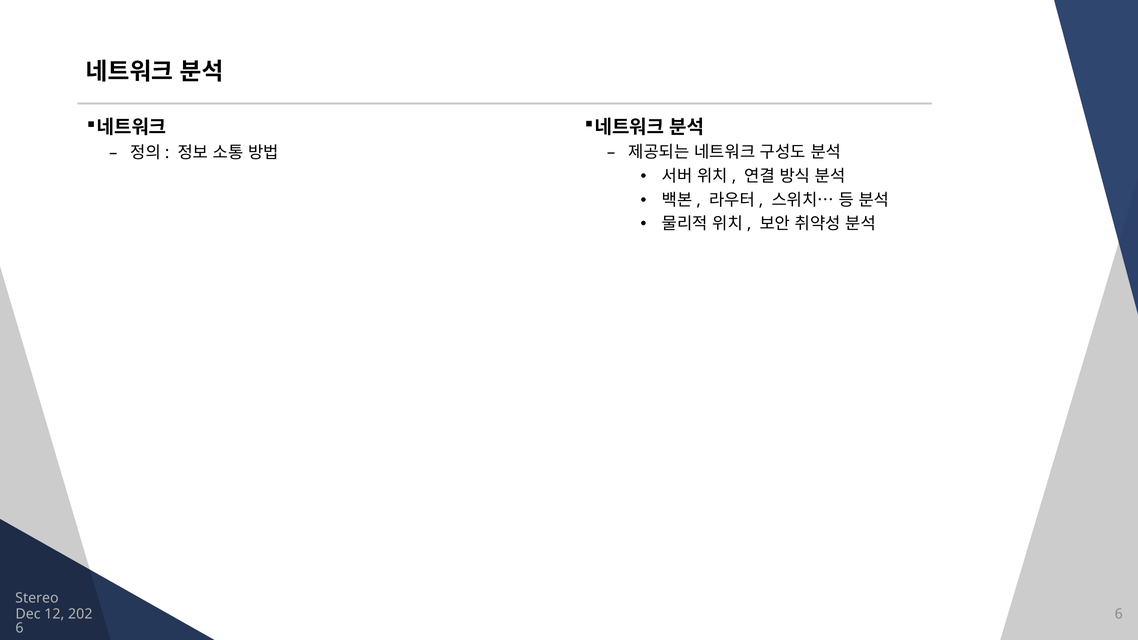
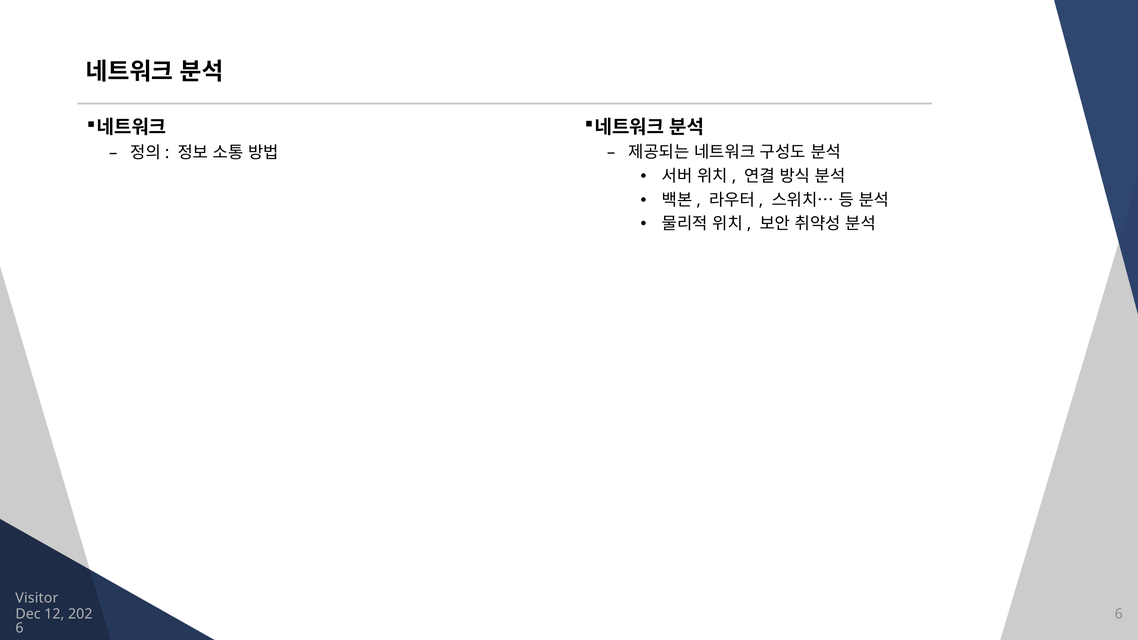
Stereo: Stereo -> Visitor (37, 598)
